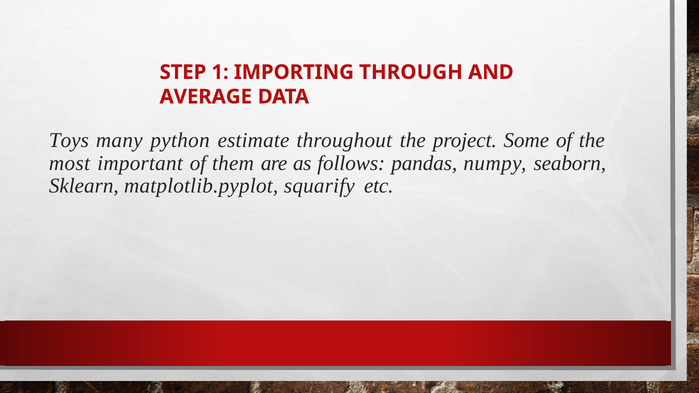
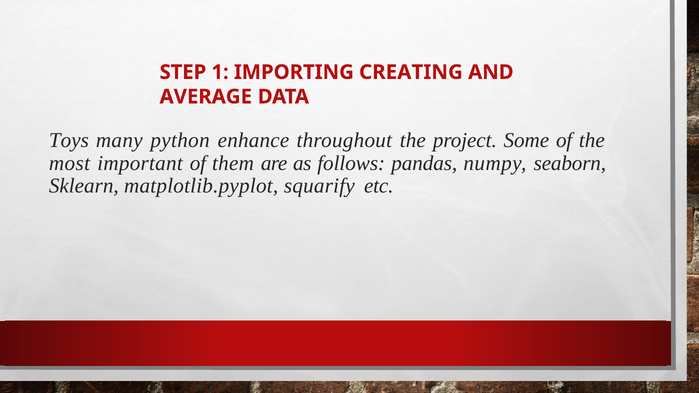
THROUGH: THROUGH -> CREATING (411, 72)
estimate: estimate -> enhance (254, 140)
